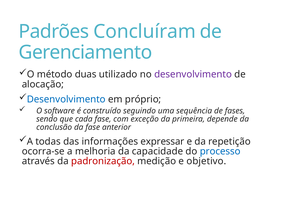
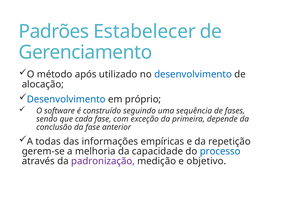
Concluíram: Concluíram -> Estabelecer (145, 31)
duas: duas -> após (86, 74)
desenvolvimento colour: purple -> blue (193, 74)
expressar: expressar -> empíricas (162, 141)
ocorra-se: ocorra-se -> gerem-se (43, 151)
padronização colour: red -> purple (103, 161)
